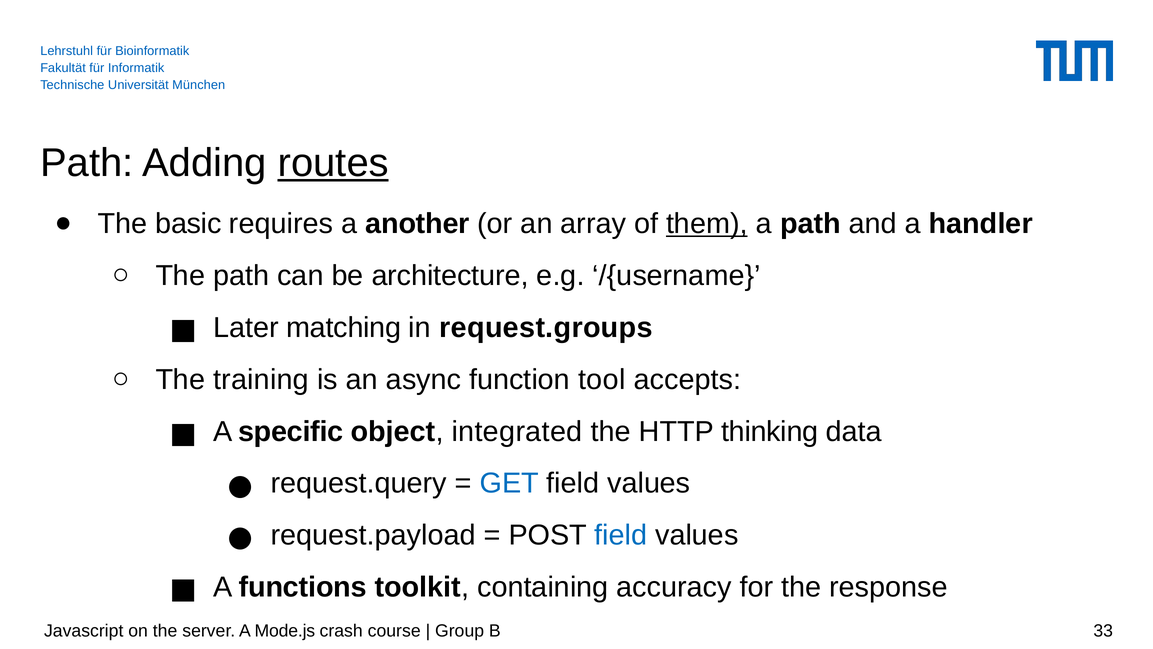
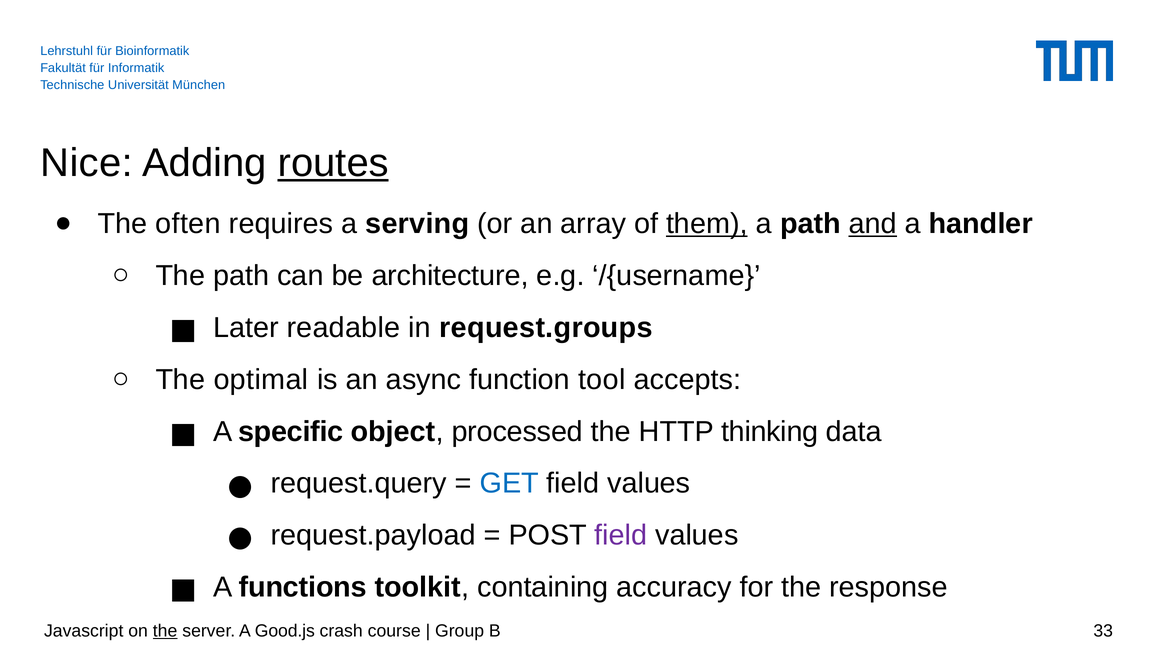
Path: Path -> Nice (87, 163)
basic: basic -> often (188, 224)
another: another -> serving (417, 224)
and underline: none -> present (873, 224)
matching: matching -> readable (343, 327)
training: training -> optimal (261, 379)
integrated: integrated -> processed (517, 431)
field colour: blue -> purple (621, 535)
the underline: none -> present (165, 631)
Mode.js: Mode.js -> Good.js (285, 631)
